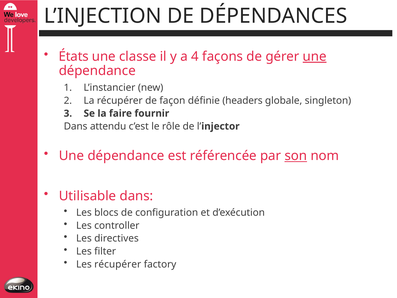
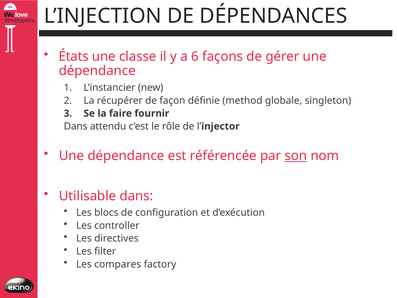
4: 4 -> 6 (195, 57)
une underline: present -> none (315, 57)
headers: headers -> method (242, 100)
Les récupérer: récupérer -> compares (118, 264)
